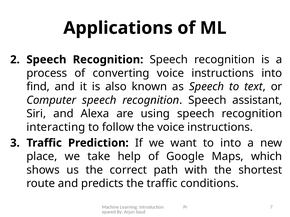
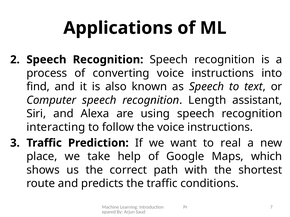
Computer speech recognition Speech: Speech -> Length (207, 100)
to into: into -> real (231, 143)
